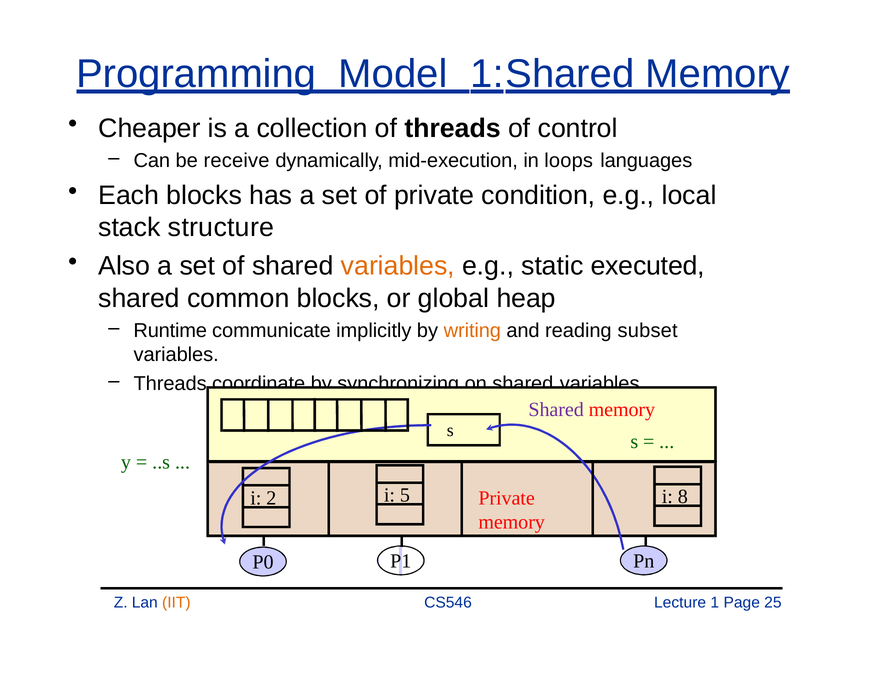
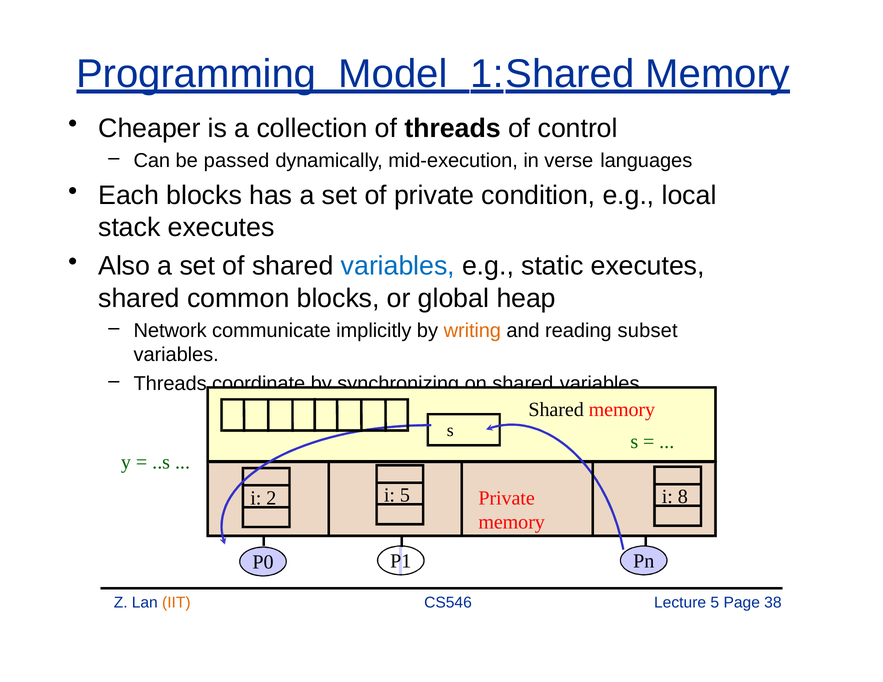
receive: receive -> passed (236, 161)
loops: loops -> verse (569, 161)
stack structure: structure -> executes (221, 228)
variables colour: orange -> blue (398, 266)
static executed: executed -> executes (648, 266)
Runtime: Runtime -> Network (170, 331)
Shared colour: purple -> black (556, 410)
Lecture 1: 1 -> 5 (715, 603)
25: 25 -> 38 (773, 603)
